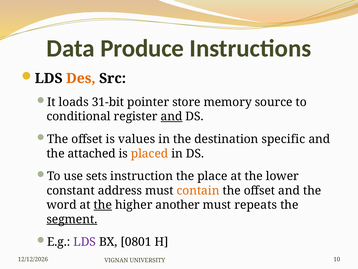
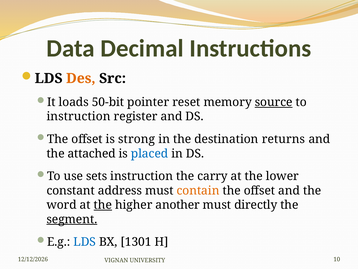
Produce: Produce -> Decimal (142, 48)
31-bit: 31-bit -> 50-bit (108, 102)
store: store -> reset (186, 102)
source underline: none -> present (274, 102)
conditional: conditional -> instruction (79, 116)
and underline: present -> none (172, 116)
values: values -> strong (137, 139)
specific: specific -> returns (283, 139)
placed colour: orange -> blue (150, 153)
place: place -> carry (212, 176)
repeats: repeats -> directly (256, 205)
LDS colour: purple -> blue (85, 242)
0801: 0801 -> 1301 (136, 242)
